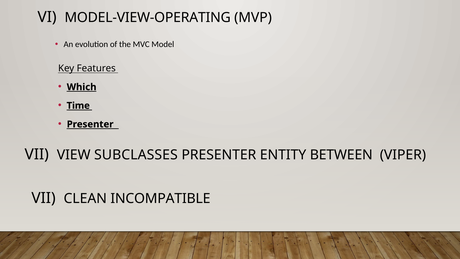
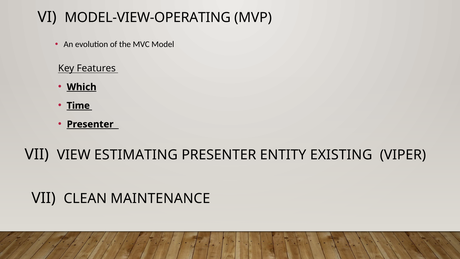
SUBCLASSES: SUBCLASSES -> ESTIMATING (136, 155)
BETWEEN: BETWEEN -> EXISTING (341, 155)
INCOMPATIBLE: INCOMPATIBLE -> MAINTENANCE (160, 198)
